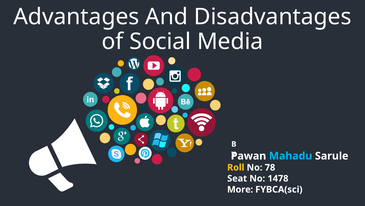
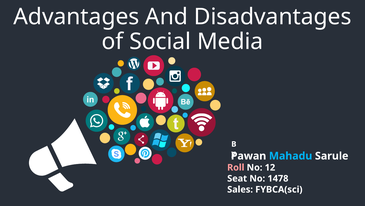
Roll colour: yellow -> pink (236, 167)
78: 78 -> 12 (270, 167)
More: More -> Sales (240, 189)
